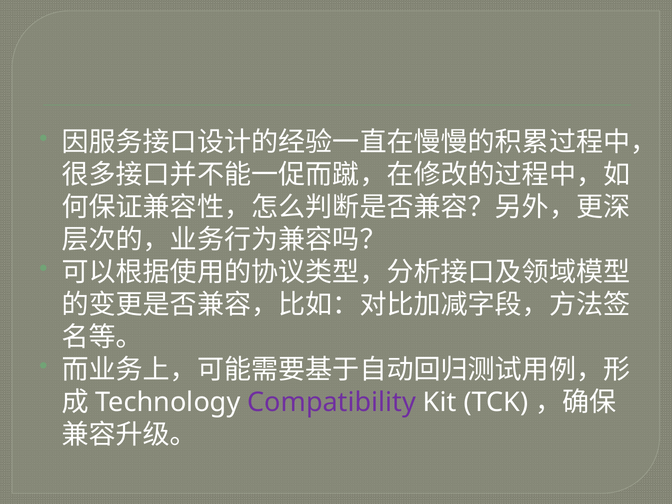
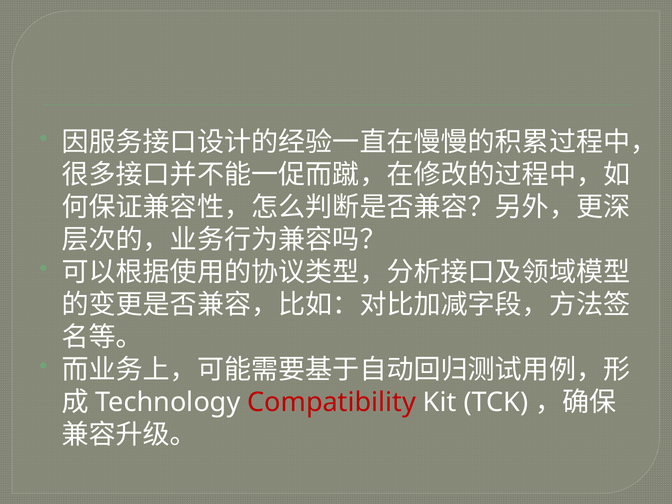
Compatibility colour: purple -> red (332, 402)
